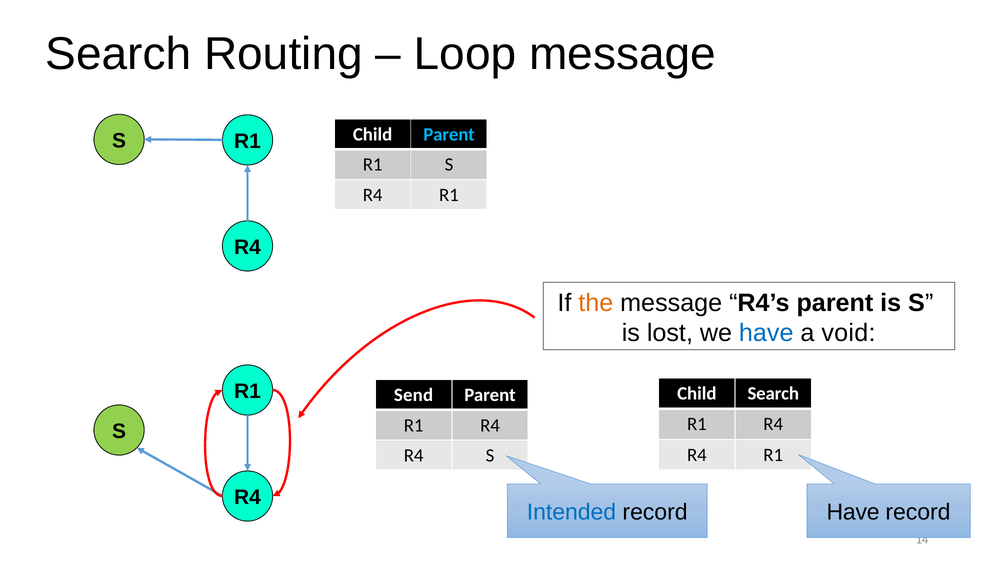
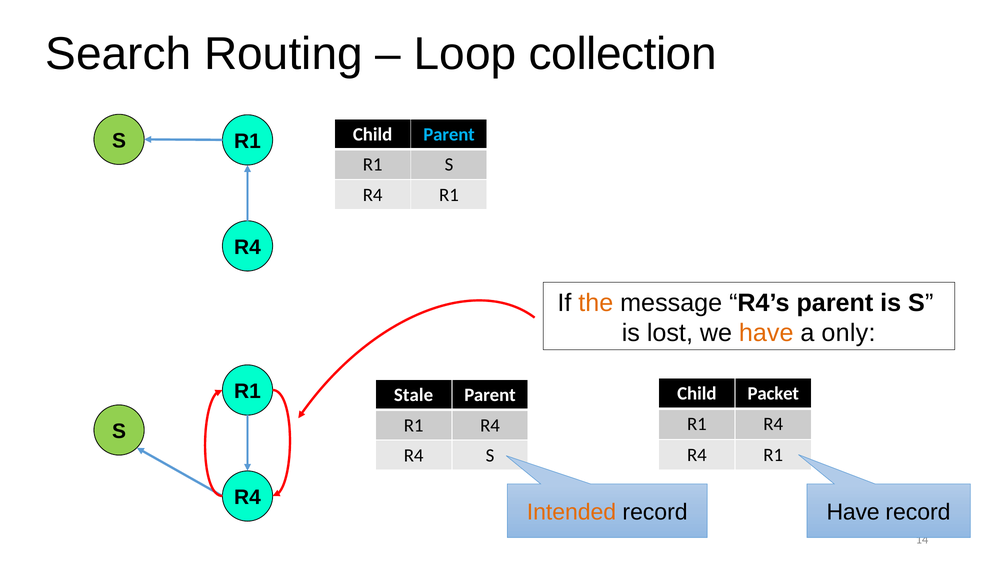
Loop message: message -> collection (623, 54)
have colour: blue -> orange (766, 333)
void: void -> only (848, 333)
Child Search: Search -> Packet (773, 394)
Send: Send -> Stale (414, 395)
Intended colour: blue -> orange (571, 513)
